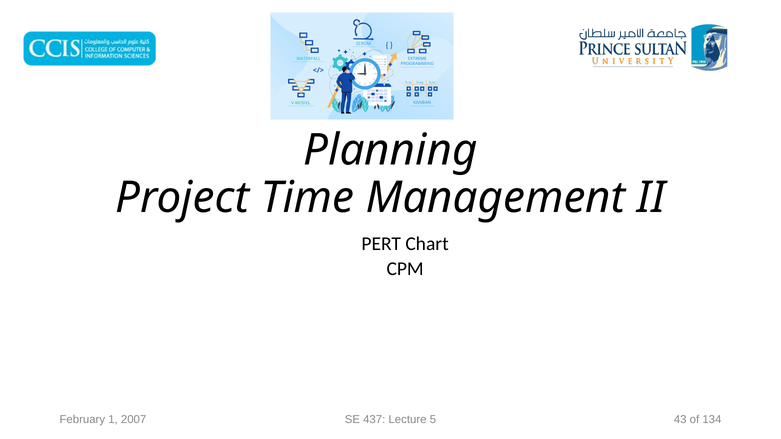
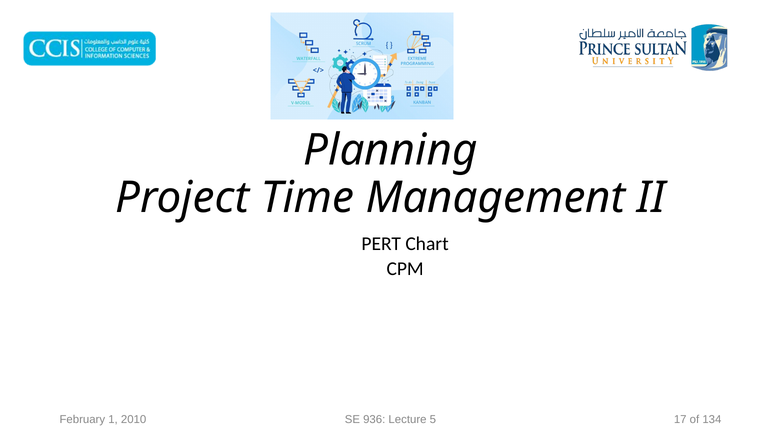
2007: 2007 -> 2010 (134, 420)
437: 437 -> 936 (374, 420)
43: 43 -> 17 (680, 420)
